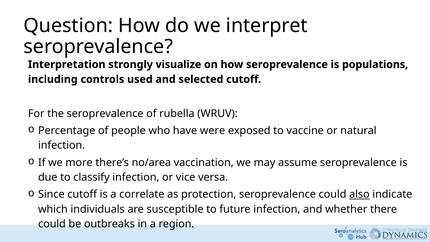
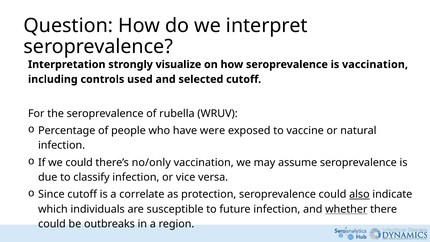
is populations: populations -> vaccination (375, 64)
we more: more -> could (79, 162)
no/area: no/area -> no/only (151, 162)
whether underline: none -> present (346, 209)
